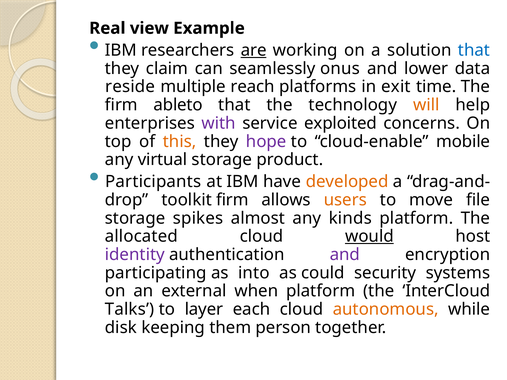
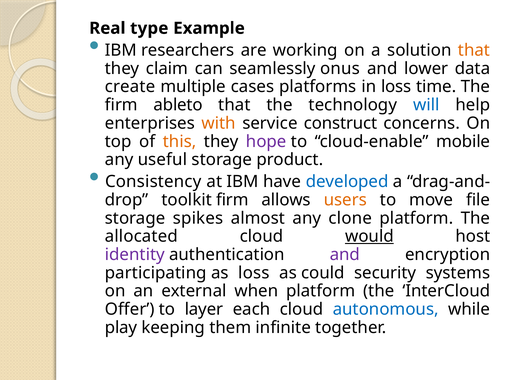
view: view -> type (149, 28)
are underline: present -> none (254, 50)
that colour: blue -> orange (474, 50)
reside: reside -> create (130, 87)
reach: reach -> cases (252, 87)
in exit: exit -> loss (396, 87)
will colour: orange -> blue (426, 105)
with colour: purple -> orange (219, 123)
exploited: exploited -> construct (341, 123)
virtual: virtual -> useful (162, 160)
Participants: Participants -> Consistency (153, 182)
developed colour: orange -> blue (347, 182)
kinds: kinds -> clone (350, 218)
as into: into -> loss (254, 273)
Talks: Talks -> Offer (130, 310)
autonomous colour: orange -> blue (386, 310)
disk: disk -> play (121, 328)
person: person -> infinite (283, 328)
